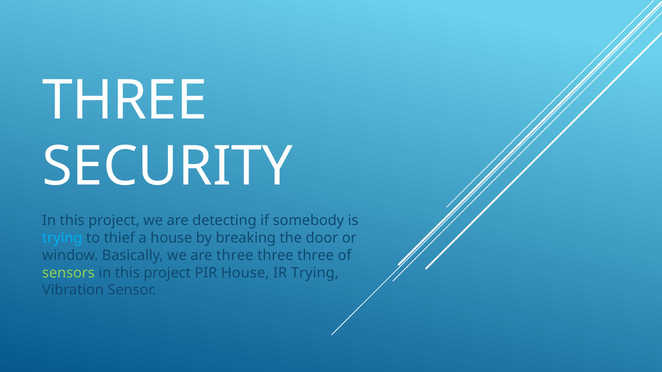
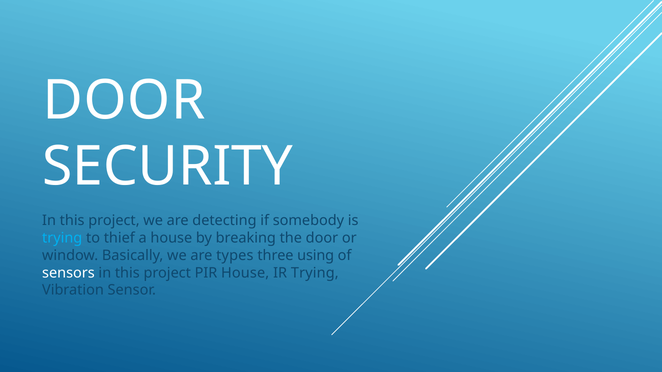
THREE: THREE -> DOOR (124, 101)
are three: three -> types (235, 256)
three: three -> using (316, 256)
sensors colour: light green -> white (68, 273)
